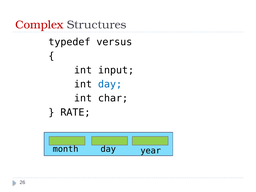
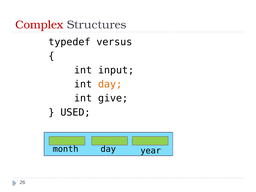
day colour: blue -> orange (110, 84)
char: char -> give (113, 98)
RATE: RATE -> USED (76, 112)
